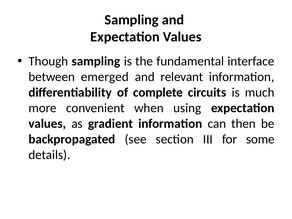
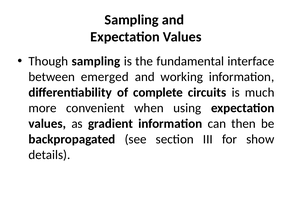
relevant: relevant -> working (182, 77)
some: some -> show (260, 139)
